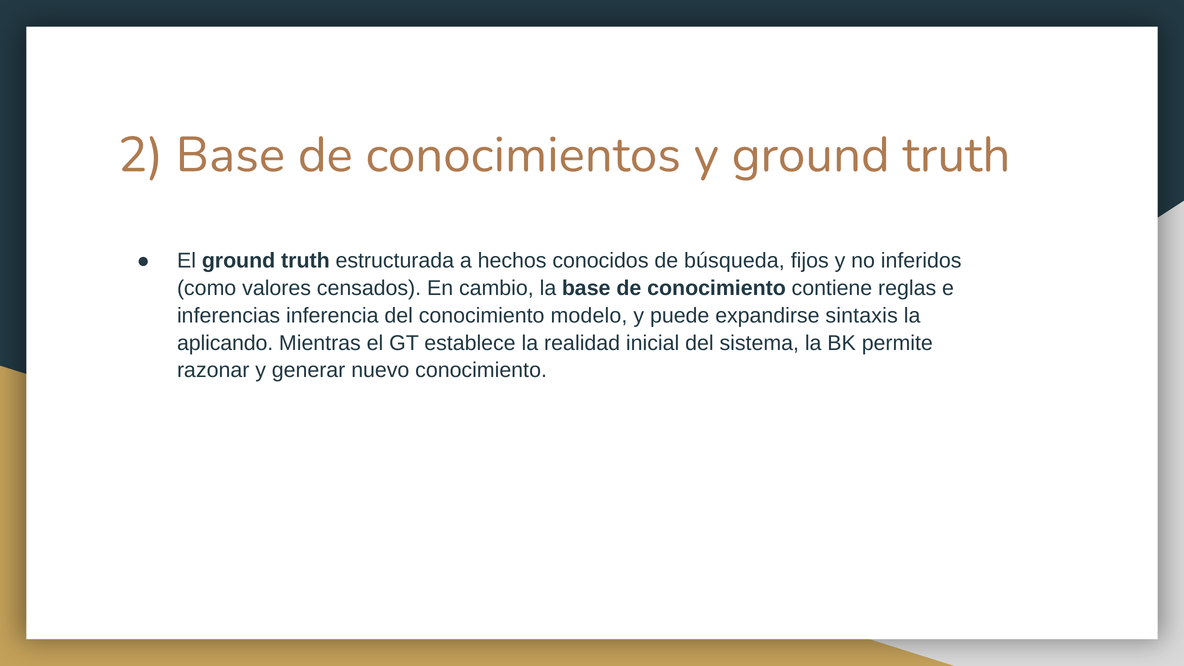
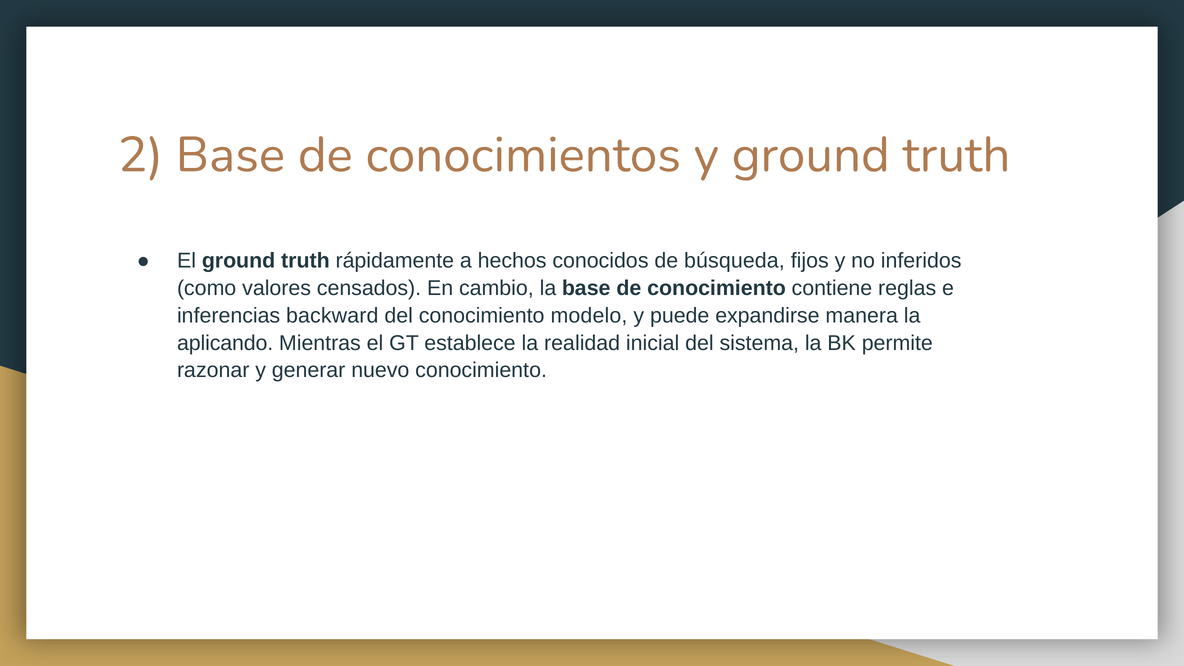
estructurada: estructurada -> rápidamente (395, 261)
inferencia: inferencia -> backward (332, 316)
sintaxis: sintaxis -> manera (862, 316)
